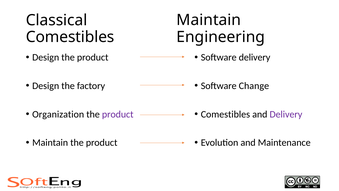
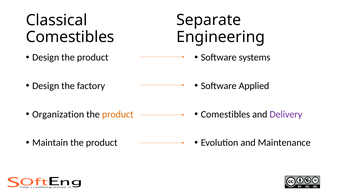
Maintain: Maintain -> Separate (209, 20)
Software delivery: delivery -> systems (255, 57)
Change: Change -> Applied (254, 86)
product colour: purple -> orange (118, 114)
